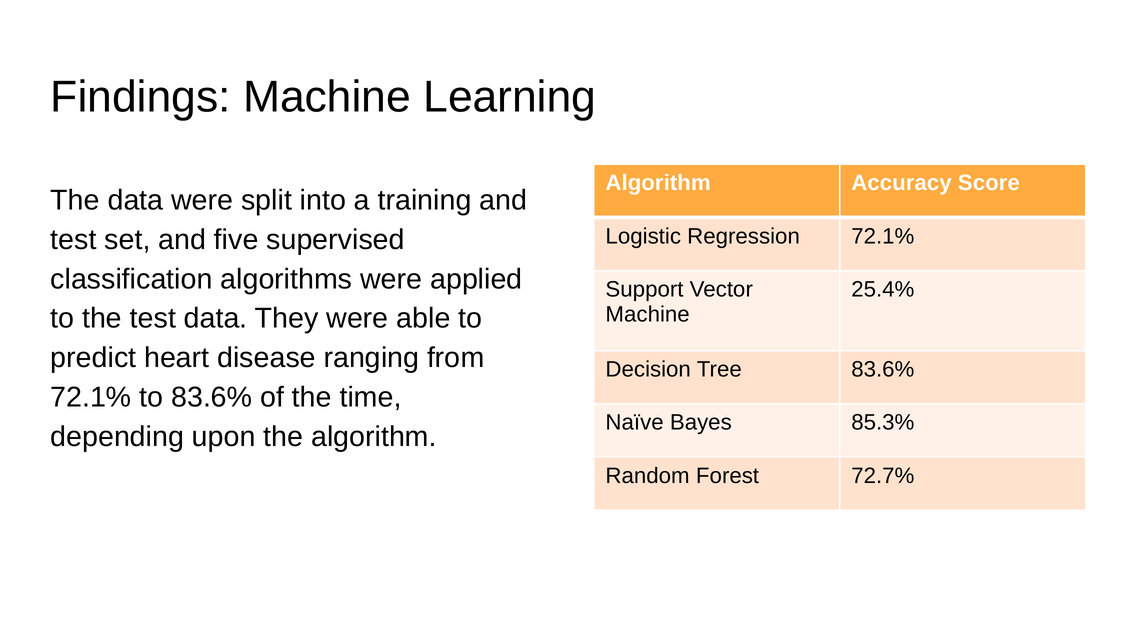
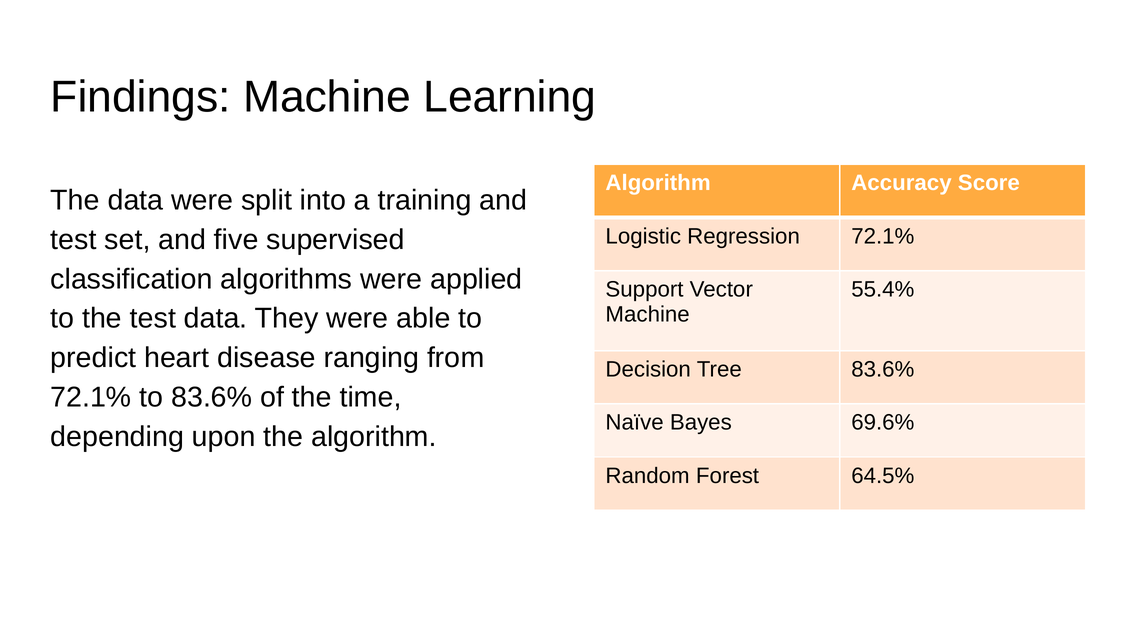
25.4%: 25.4% -> 55.4% (883, 289)
85.3%: 85.3% -> 69.6% (883, 422)
72.7%: 72.7% -> 64.5% (883, 476)
